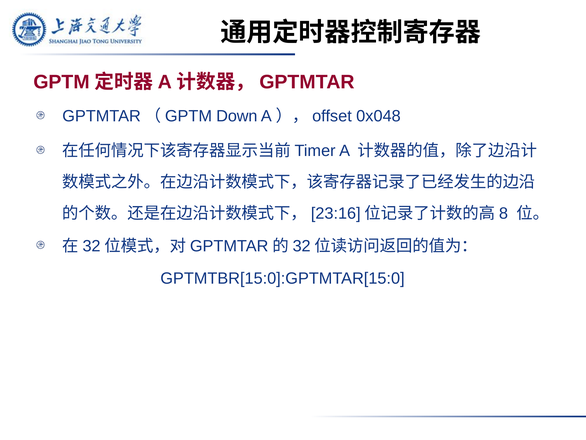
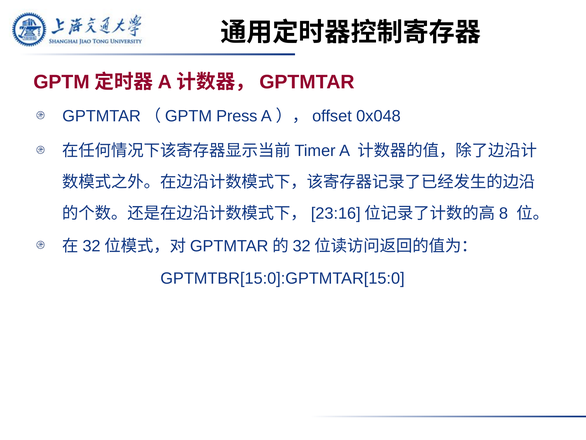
Down: Down -> Press (237, 116)
